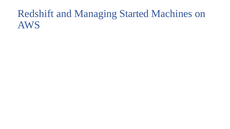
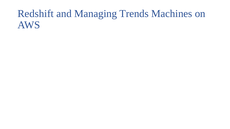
Started: Started -> Trends (134, 14)
